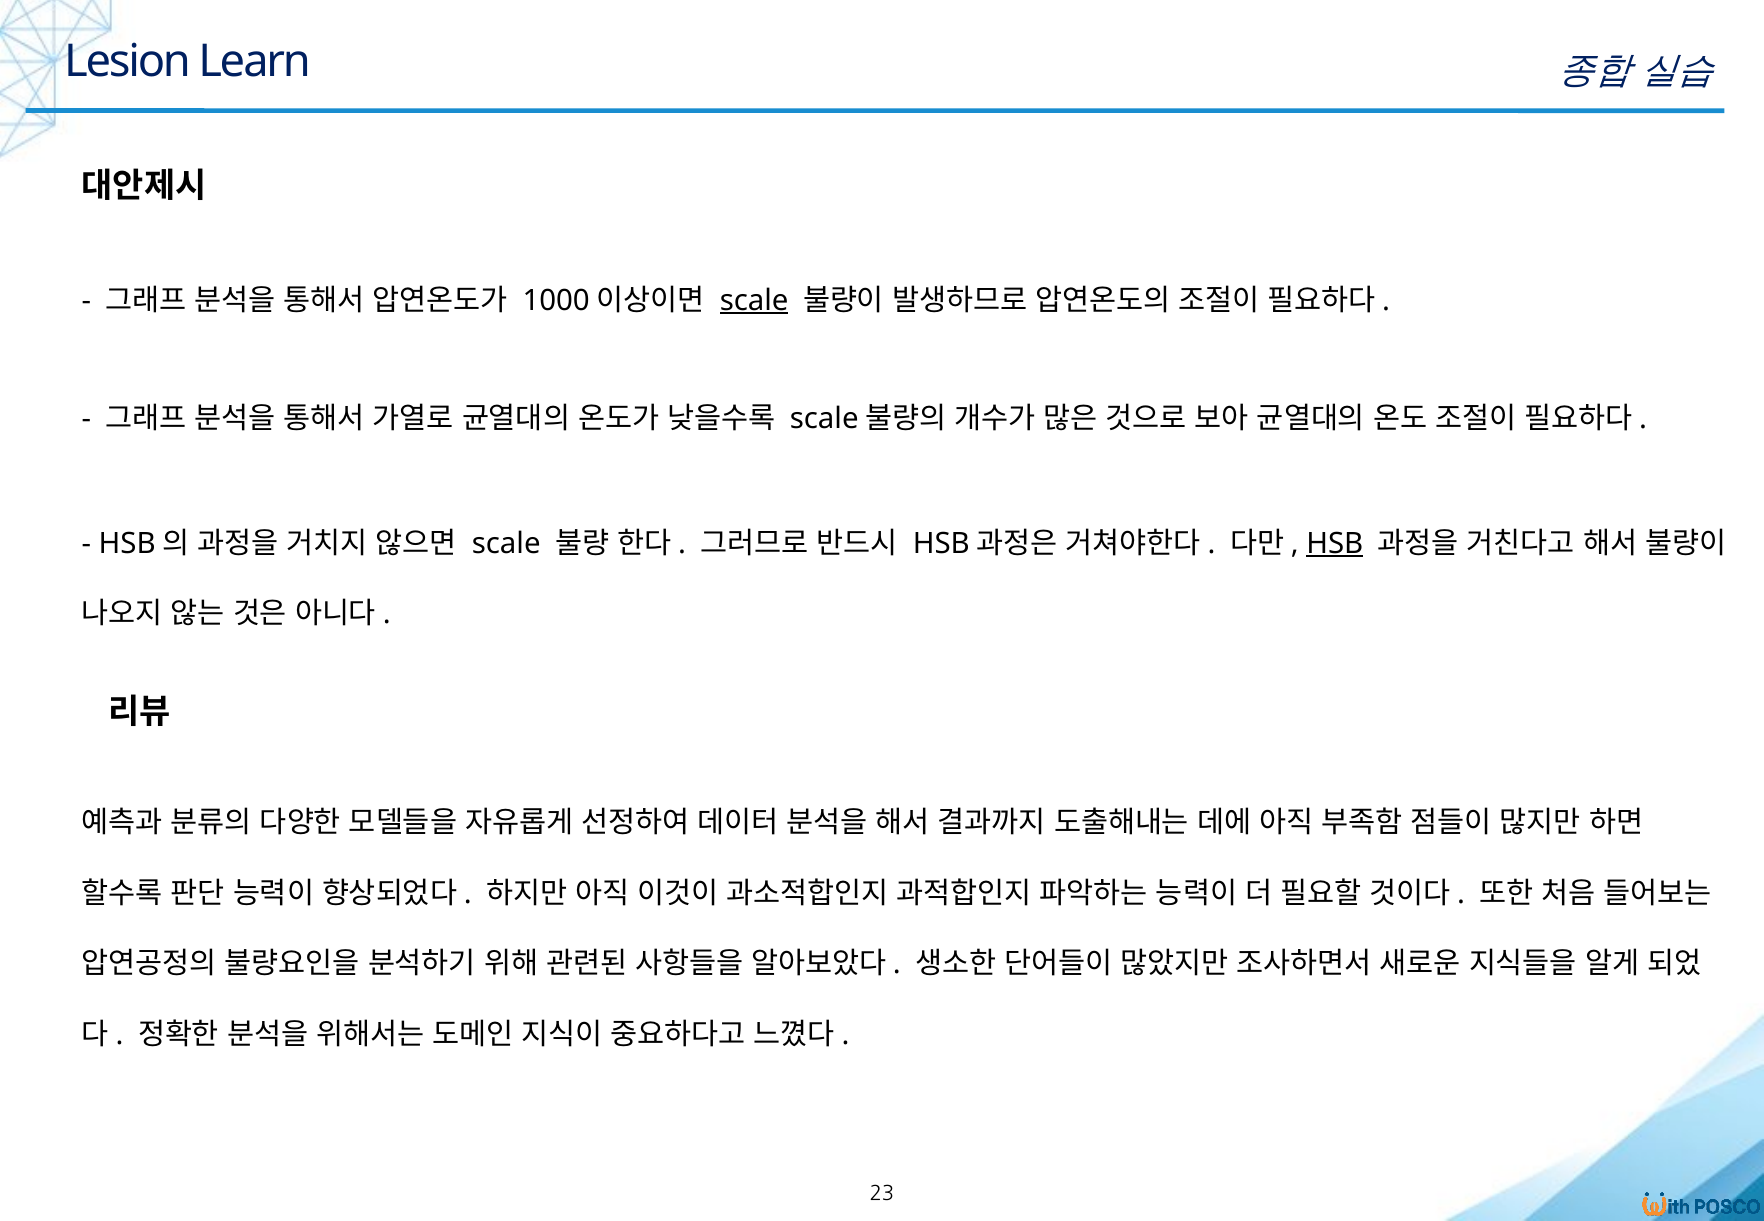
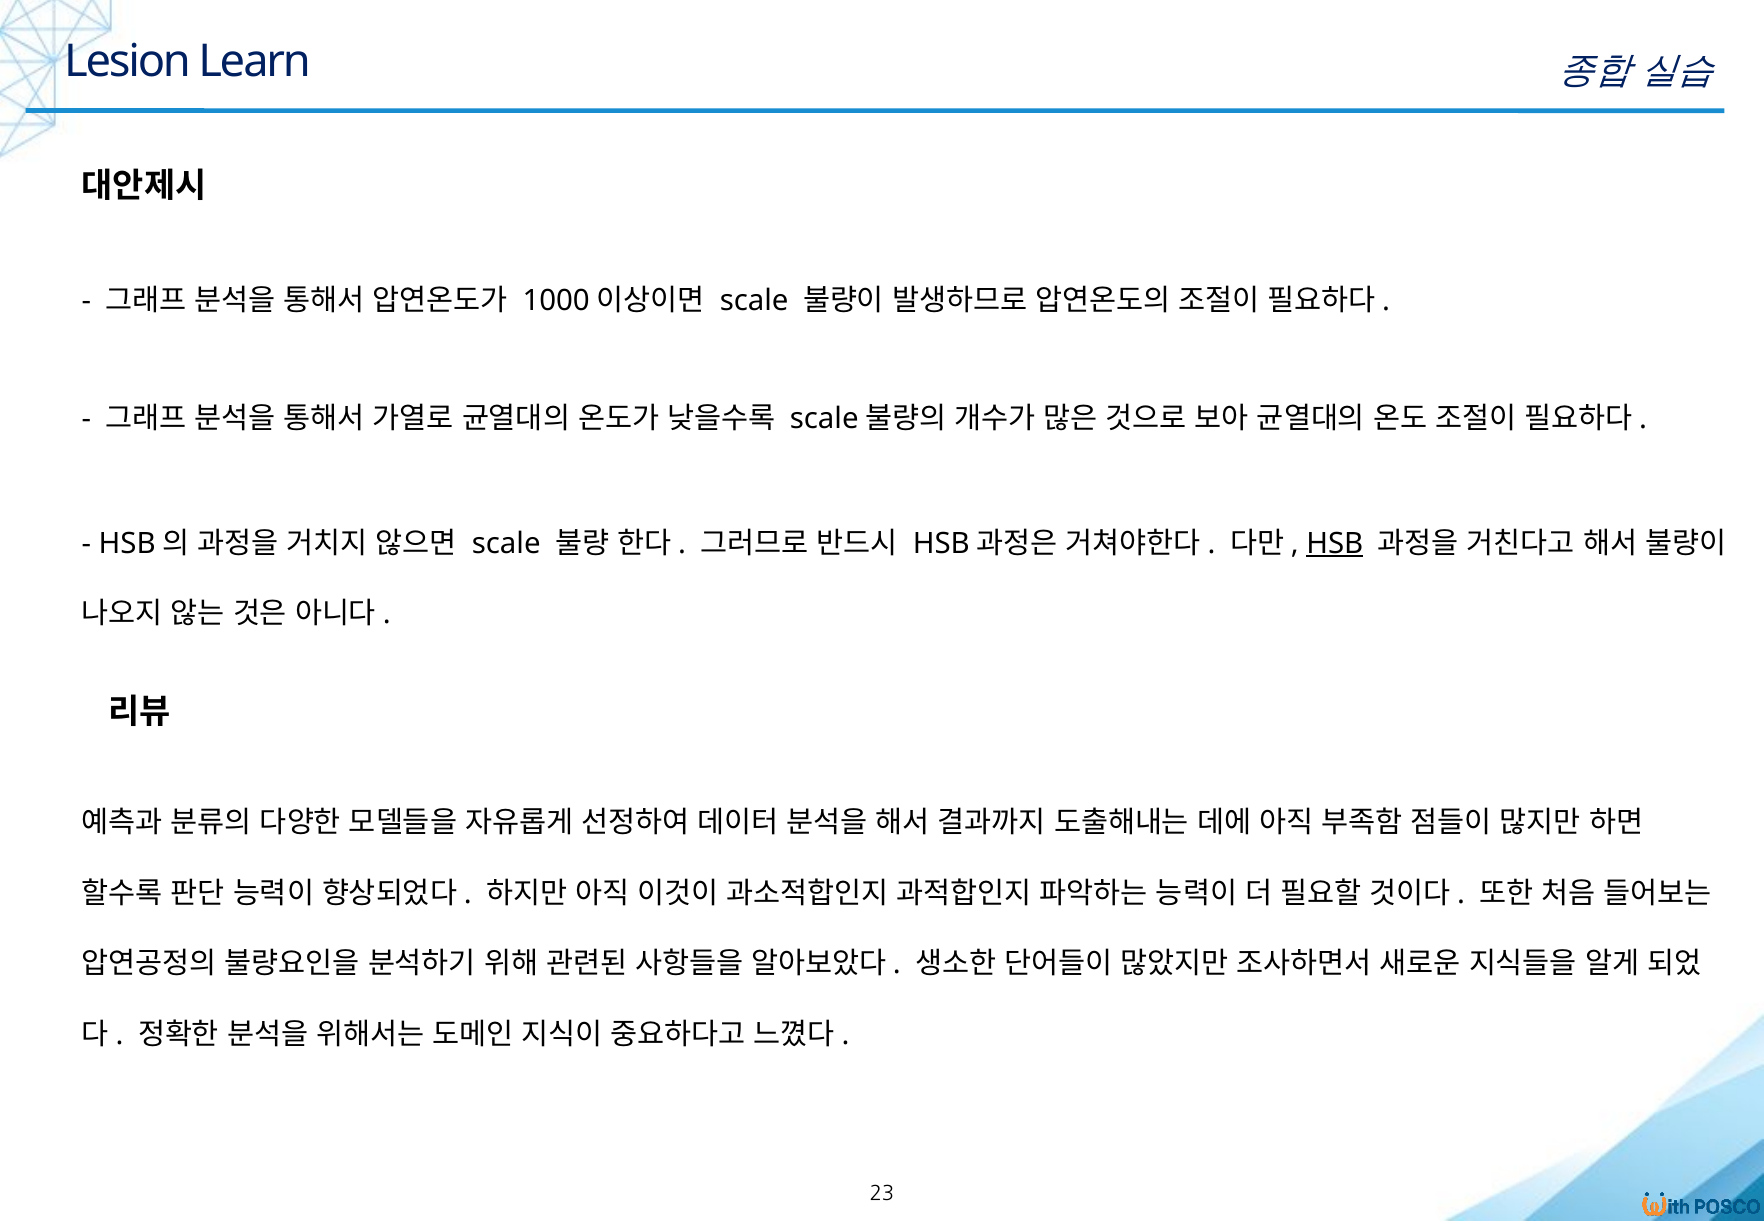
scale underline: present -> none (754, 300)
